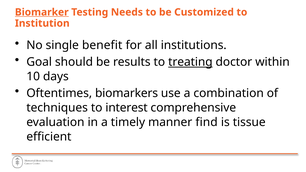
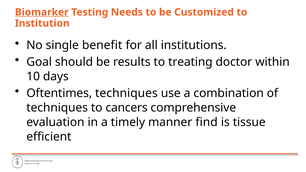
treating underline: present -> none (190, 62)
Oftentimes biomarkers: biomarkers -> techniques (126, 93)
interest: interest -> cancers (127, 108)
